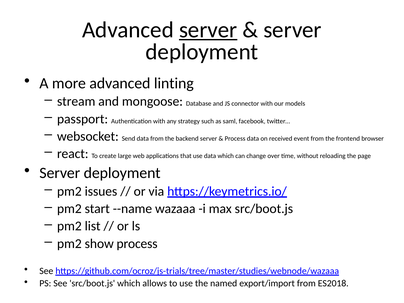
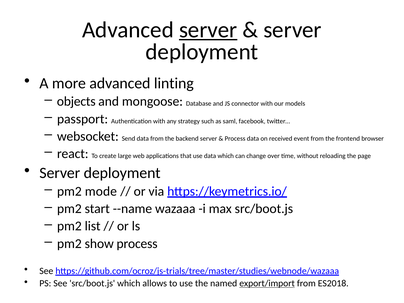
stream: stream -> objects (76, 102)
issues: issues -> mode (101, 191)
export/import underline: none -> present (267, 283)
